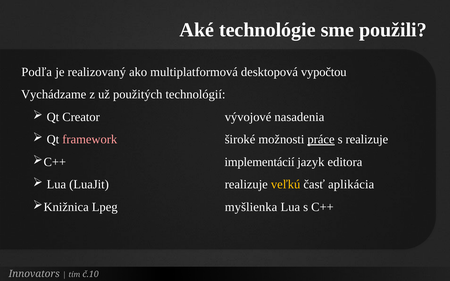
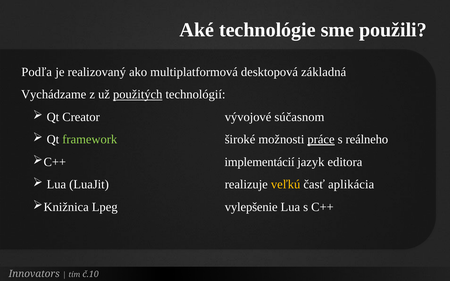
vypočtou: vypočtou -> základná (324, 72)
použitých underline: none -> present (138, 95)
nasadenia: nasadenia -> súčasnom (299, 117)
framework colour: pink -> light green (90, 140)
s realizuje: realizuje -> reálneho (367, 140)
myšlienka: myšlienka -> vylepšenie (251, 207)
